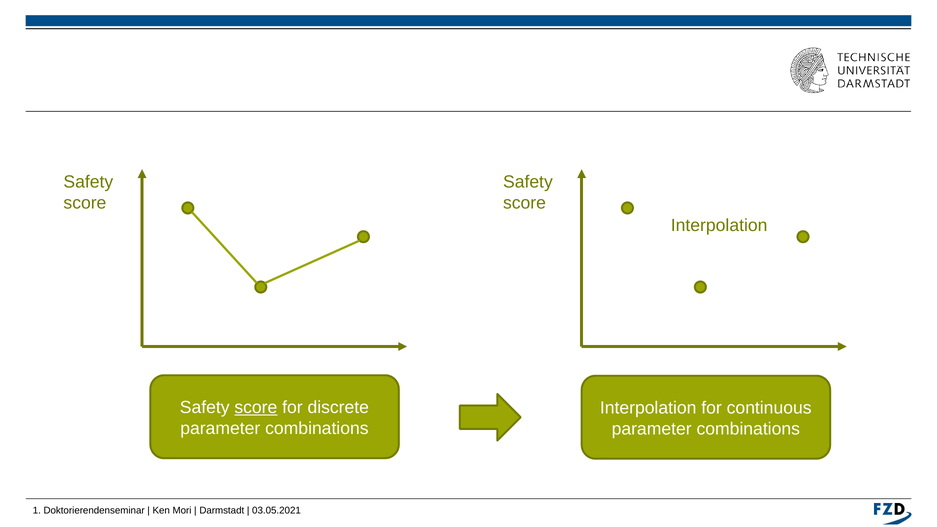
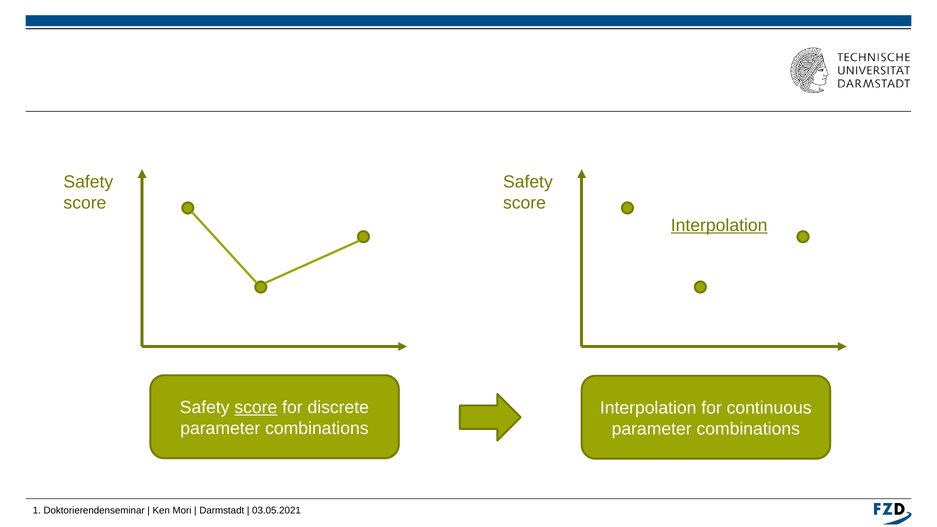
Interpolation underline: none -> present (719, 225)
